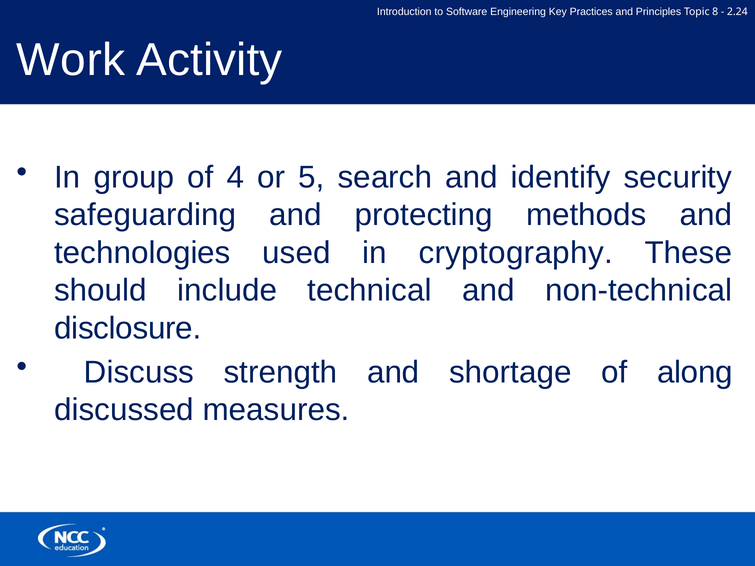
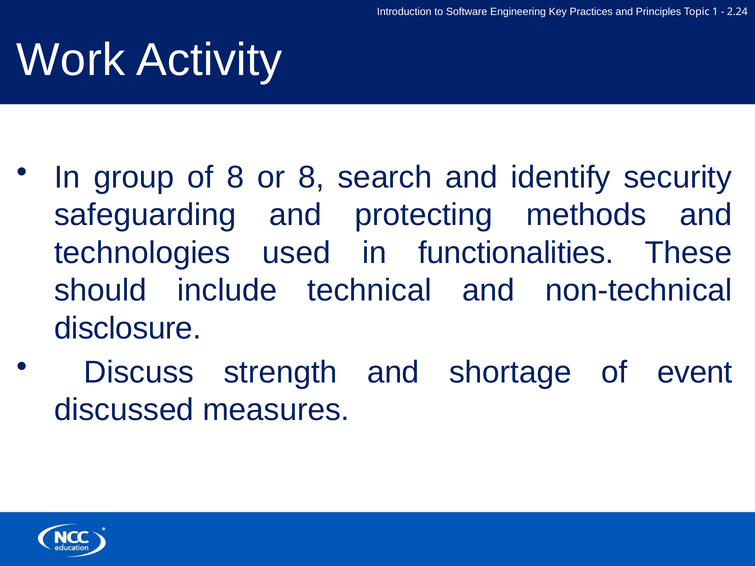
8: 8 -> 1 (715, 12)
of 4: 4 -> 8 (235, 177)
or 5: 5 -> 8 (312, 177)
cryptography: cryptography -> functionalities (516, 253)
along: along -> event (695, 372)
